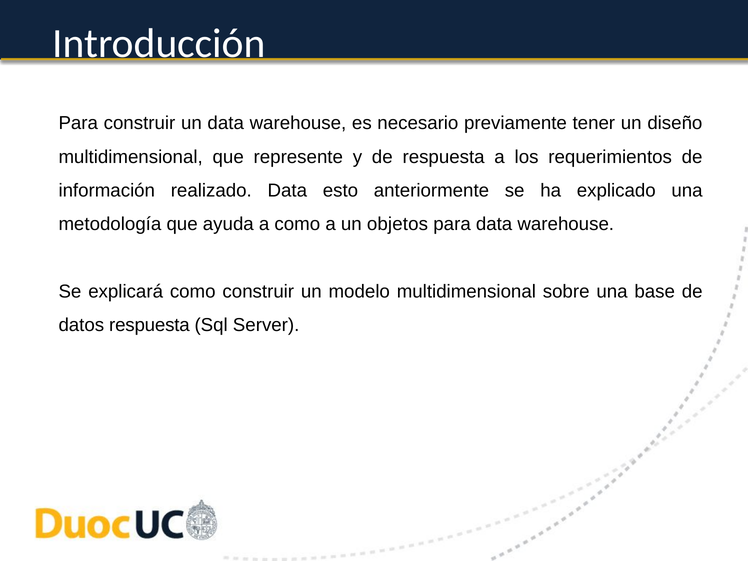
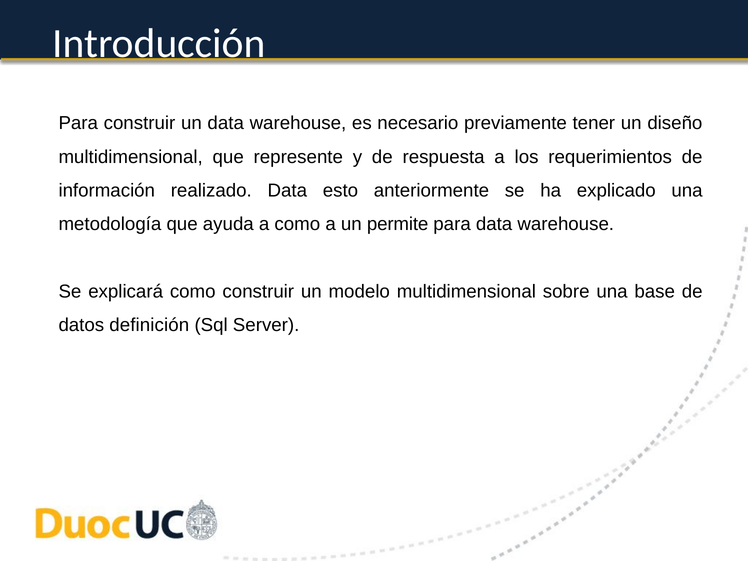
objetos: objetos -> permite (398, 224)
datos respuesta: respuesta -> definición (149, 325)
